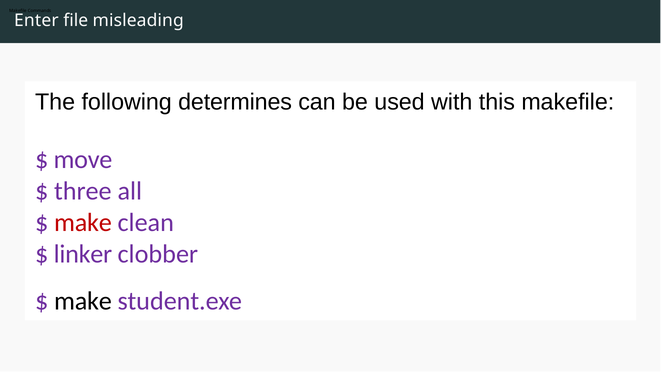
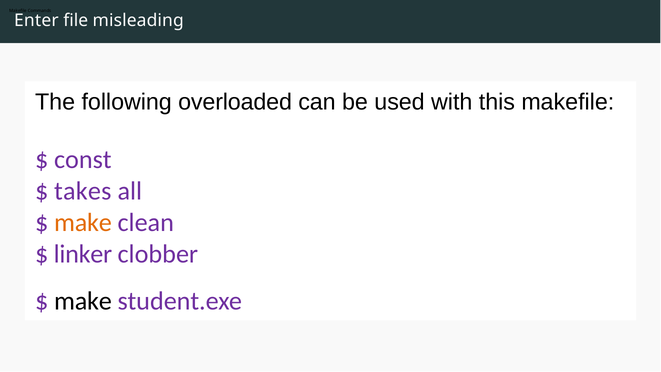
determines: determines -> overloaded (235, 102)
move: move -> const (83, 160)
three: three -> takes (83, 191)
make colour: red -> orange (83, 223)
